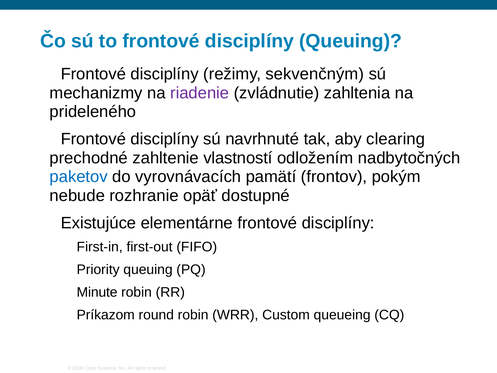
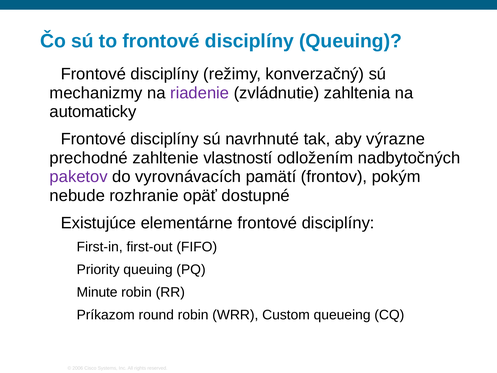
sekvenčným: sekvenčným -> konverzačný (315, 74)
prideleného: prideleného -> automaticky (93, 112)
clearing: clearing -> výrazne (396, 139)
paketov colour: blue -> purple (79, 177)
